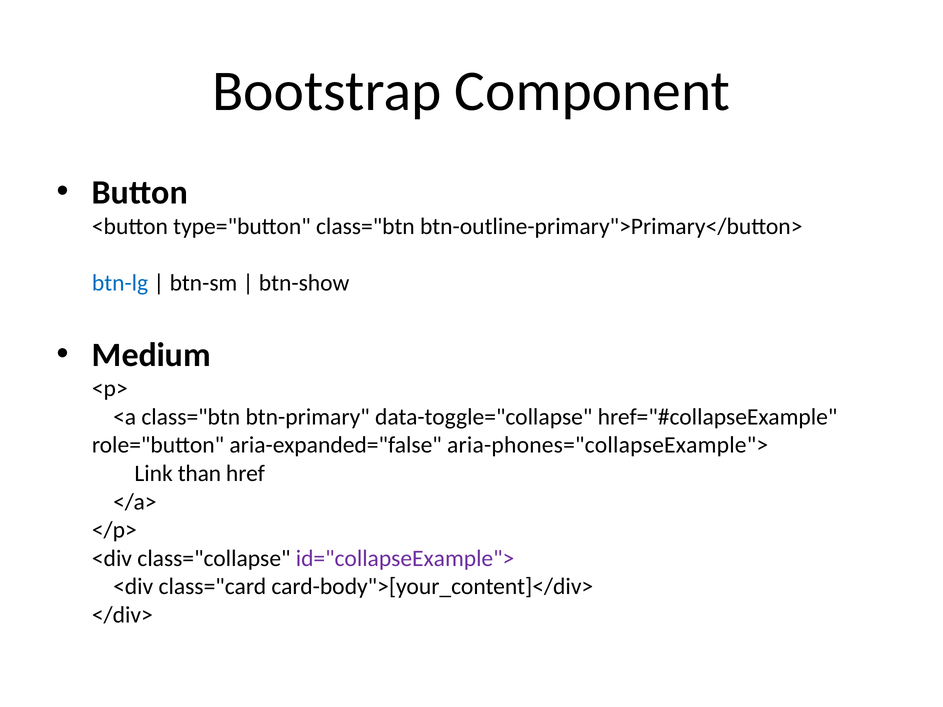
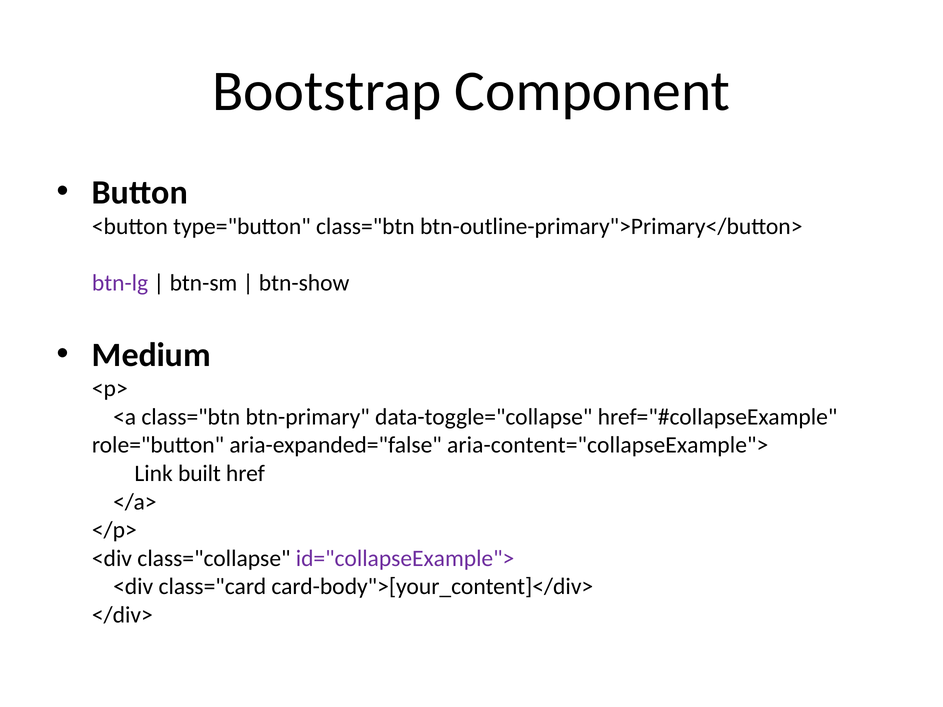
btn-lg colour: blue -> purple (120, 283)
aria-phones="collapseExample">: aria-phones="collapseExample"> -> aria-content="collapseExample"> (608, 445)
than: than -> built (199, 474)
